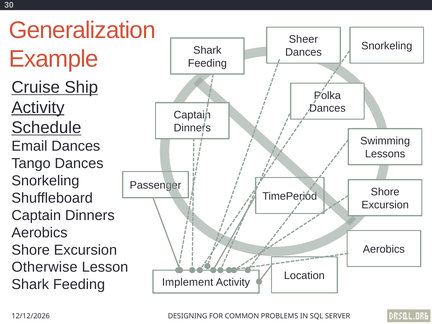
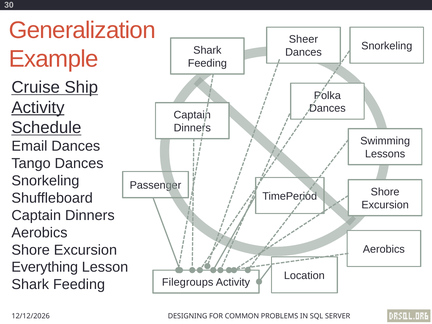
Otherwise: Otherwise -> Everything (45, 267)
Implement: Implement -> Filegroups (188, 282)
